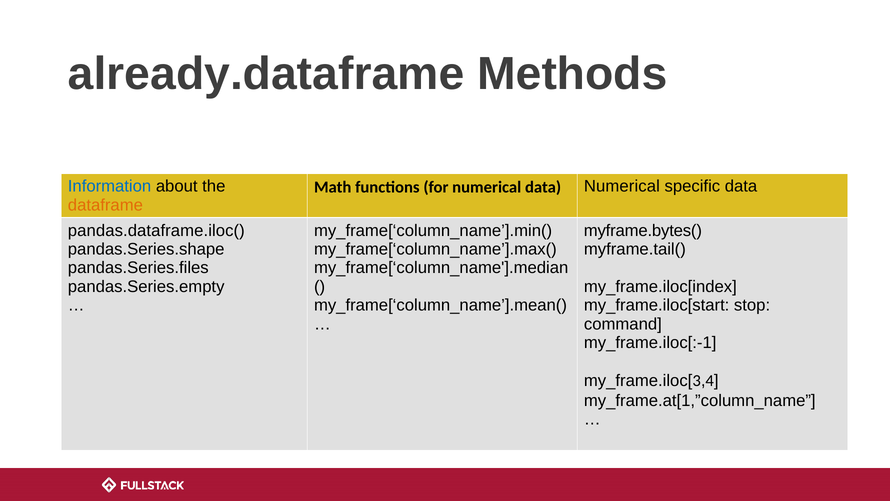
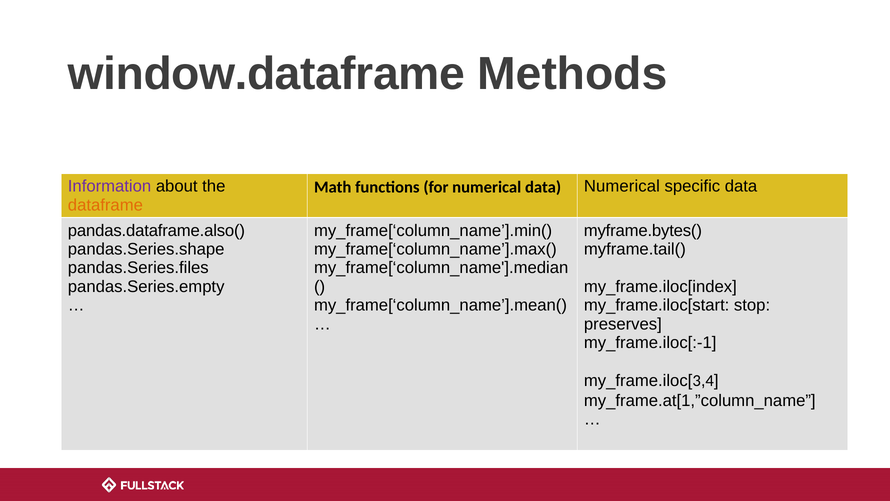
already.dataframe: already.dataframe -> window.dataframe (266, 74)
Information colour: blue -> purple (110, 186)
pandas.dataframe.iloc(: pandas.dataframe.iloc( -> pandas.dataframe.also( (156, 230)
command: command -> preserves (623, 324)
